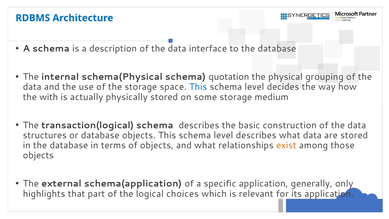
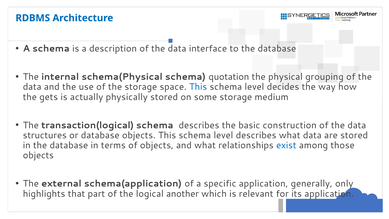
with: with -> gets (49, 97)
exist colour: orange -> blue (286, 145)
choices: choices -> another (183, 194)
